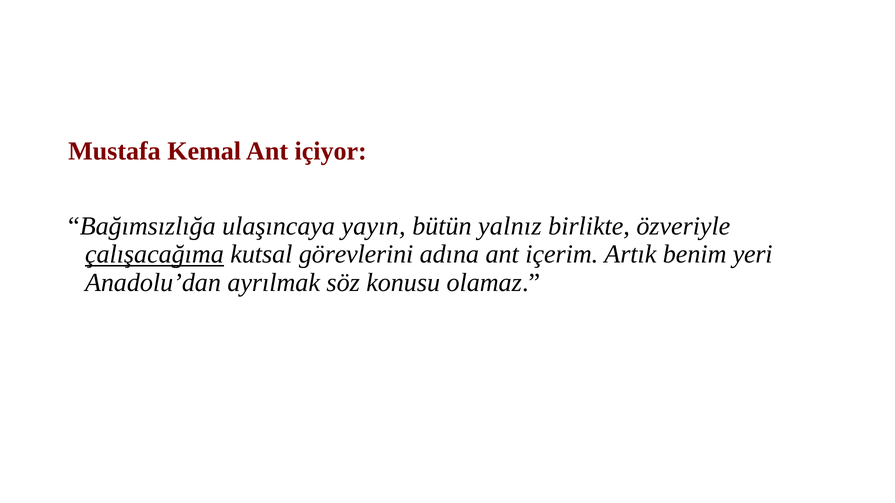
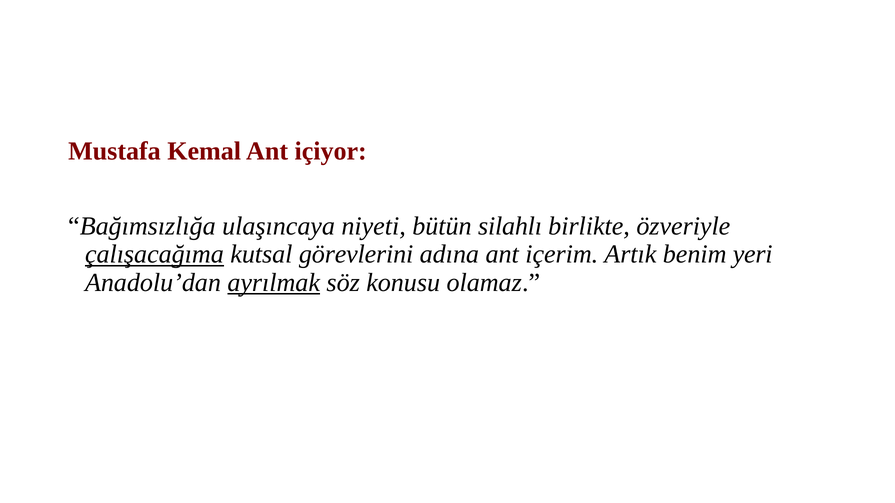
yayın: yayın -> niyeti (374, 226)
yalnız: yalnız -> silahlı (510, 226)
ayrılmak underline: none -> present (274, 283)
